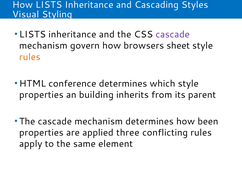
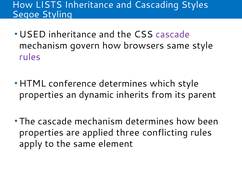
Visual: Visual -> Segoe (26, 14)
LISTS: LISTS -> USED (33, 35)
browsers sheet: sheet -> same (178, 46)
rules colour: orange -> purple (30, 57)
building: building -> dynamic (96, 95)
